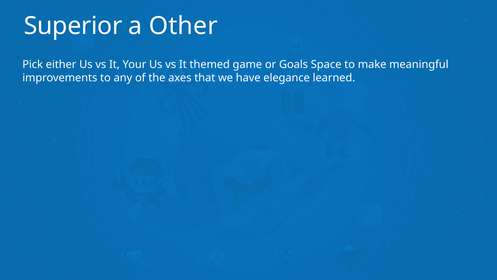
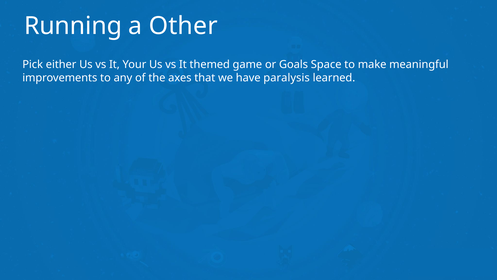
Superior: Superior -> Running (73, 26)
elegance: elegance -> paralysis (287, 78)
